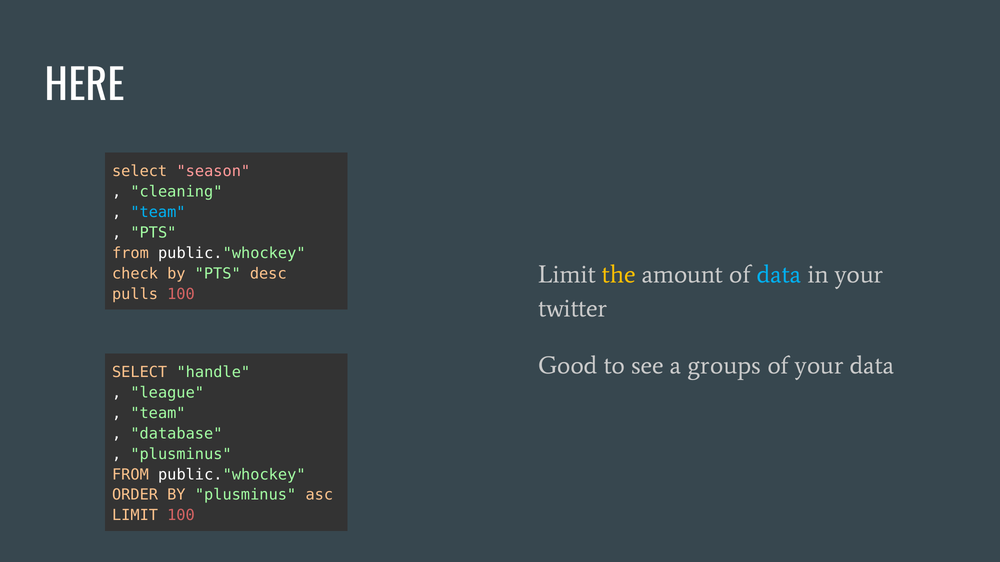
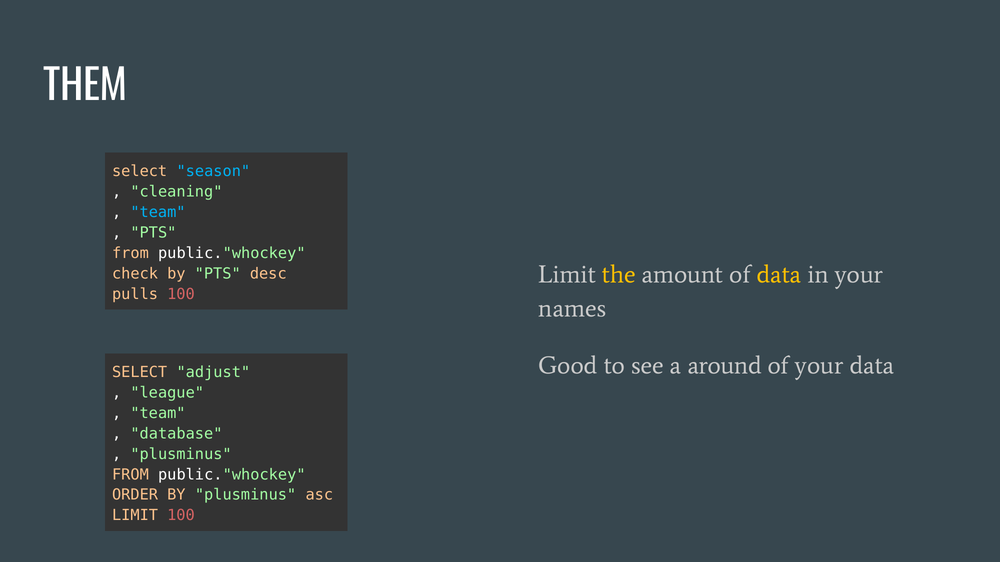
HERE: HERE -> THEM (85, 87)
season colour: pink -> light blue (213, 171)
data colour: light blue -> yellow (779, 275)
twitter: twitter -> names (572, 309)
groups: groups -> around (725, 366)
handle: handle -> adjust (213, 373)
